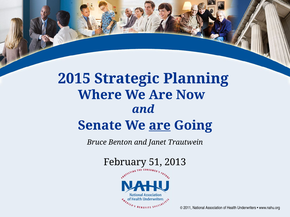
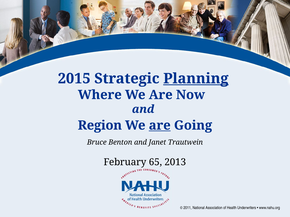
Planning underline: none -> present (196, 79)
Senate: Senate -> Region (100, 126)
51: 51 -> 65 (155, 162)
